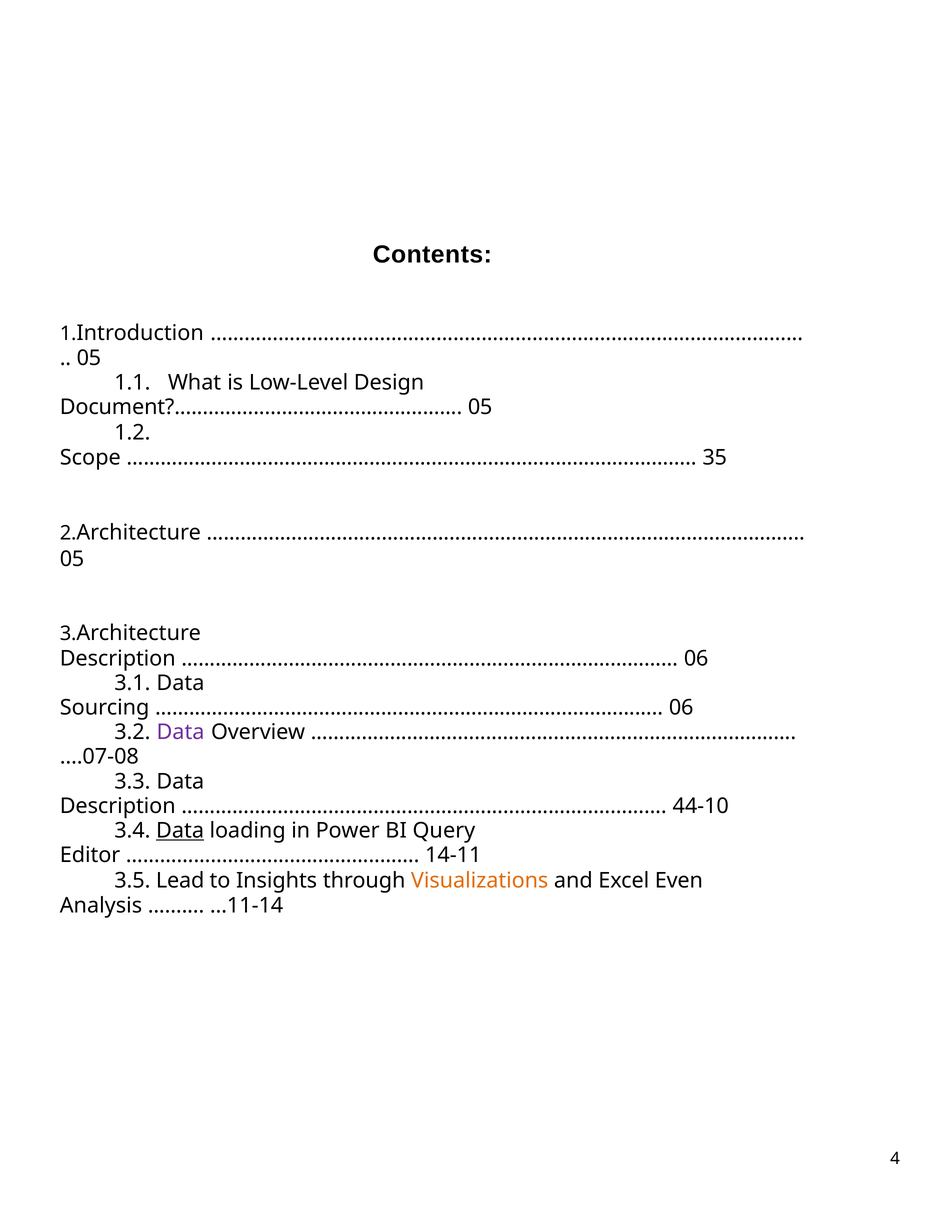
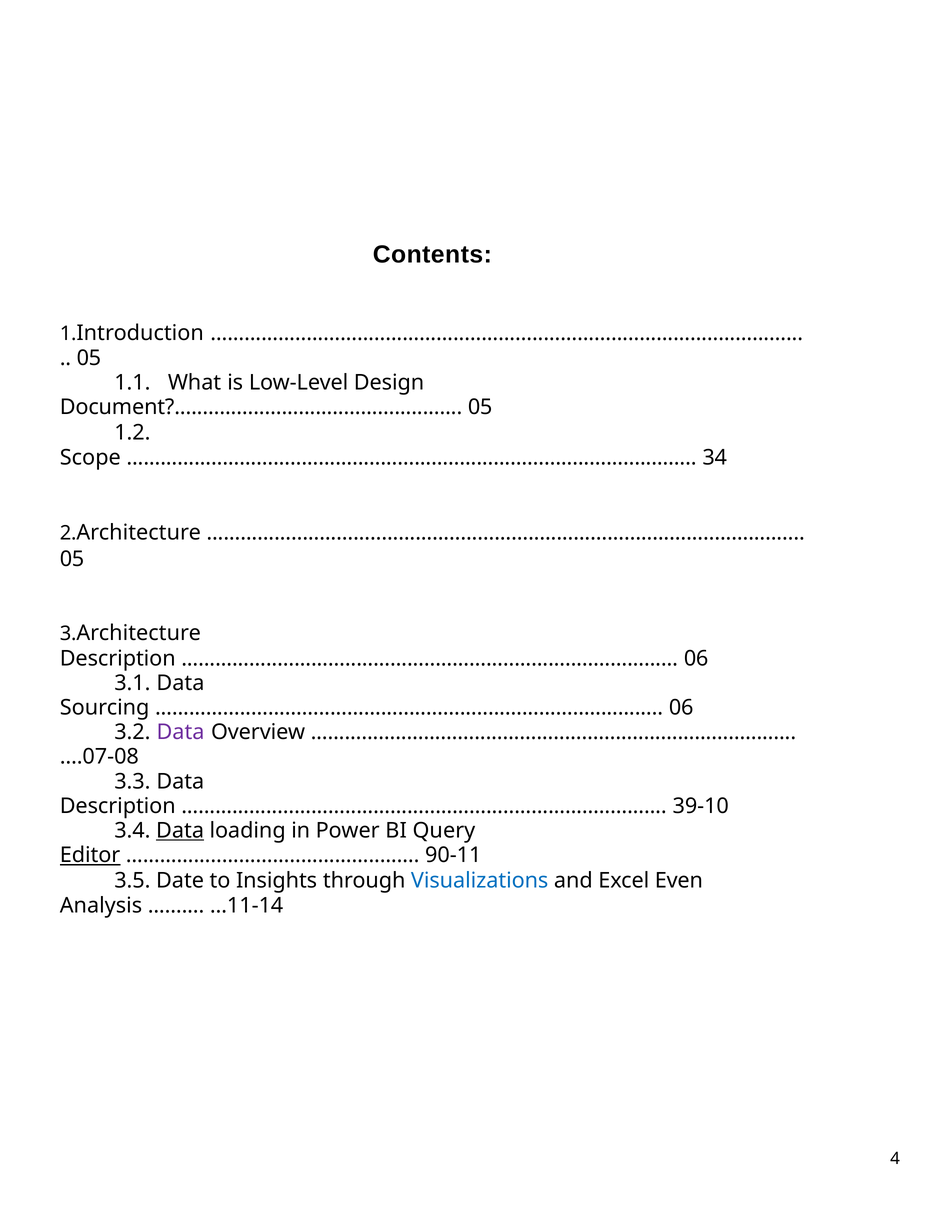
35: 35 -> 34 (715, 458)
44-10: 44-10 -> 39-10 (701, 806)
Editor underline: none -> present (90, 855)
14-11: 14-11 -> 90-11 (453, 855)
Lead: Lead -> Date (180, 880)
Visualizations colour: orange -> blue (480, 880)
